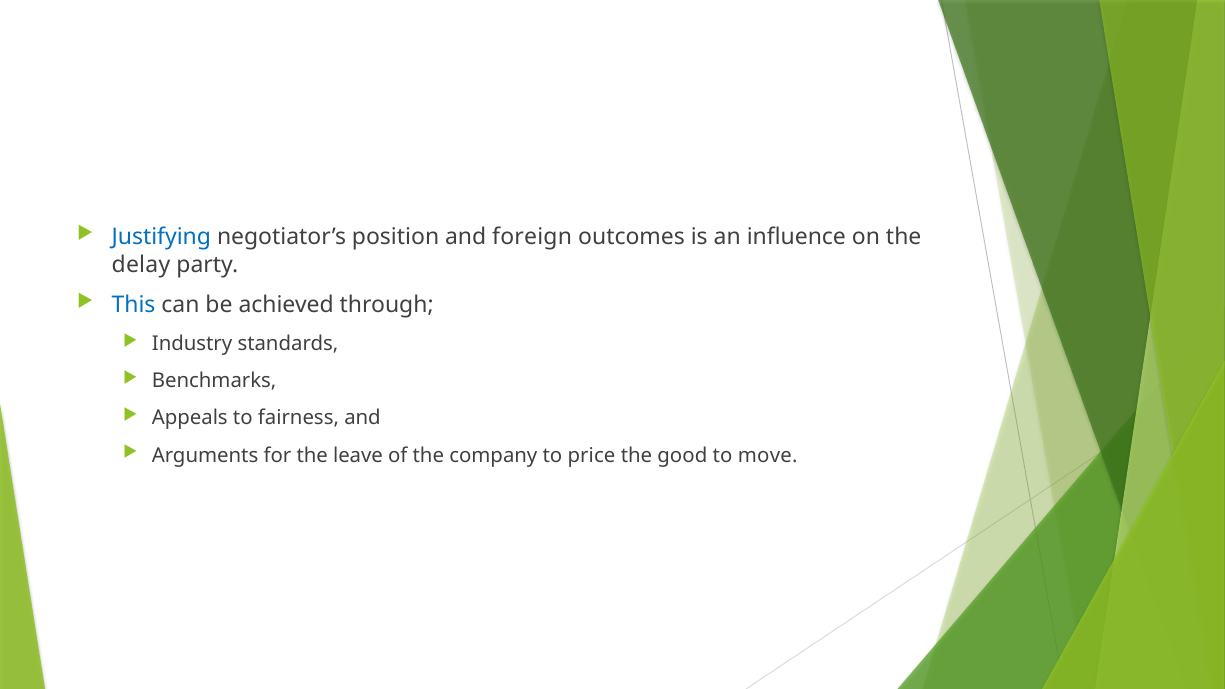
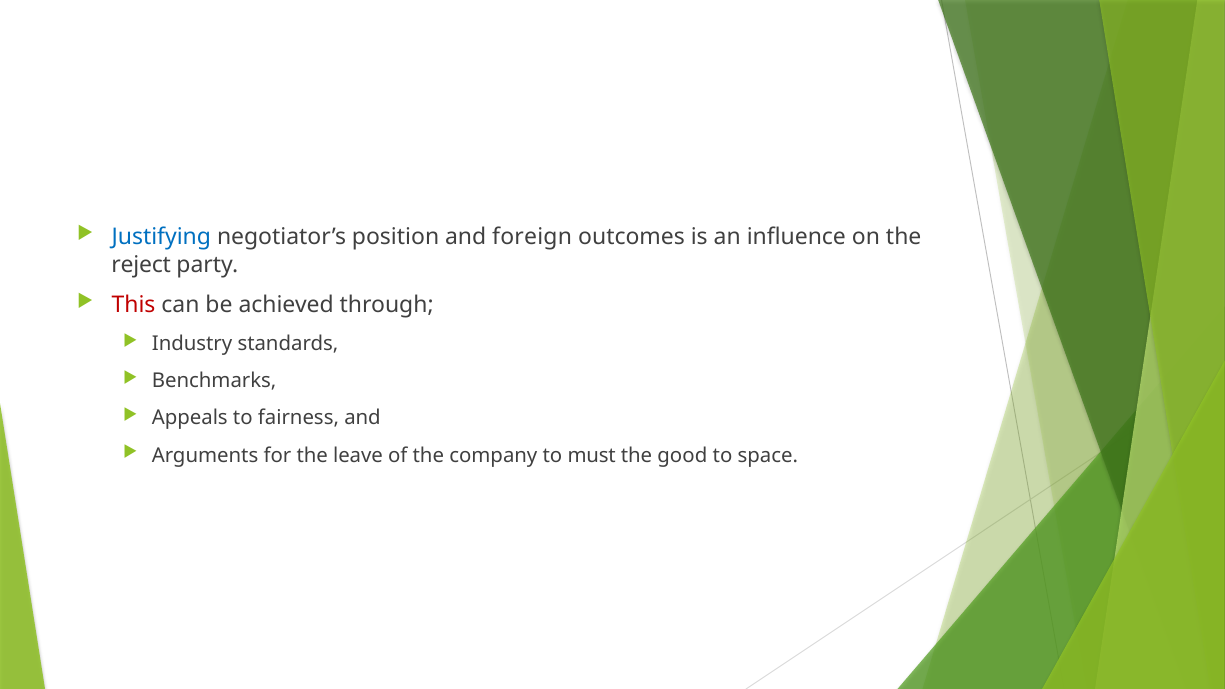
delay: delay -> reject (141, 265)
This colour: blue -> red (134, 305)
price: price -> must (592, 455)
move: move -> space (768, 455)
